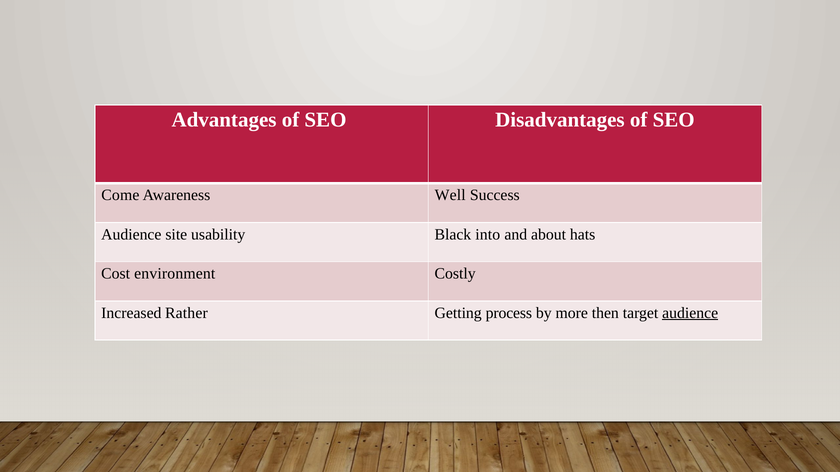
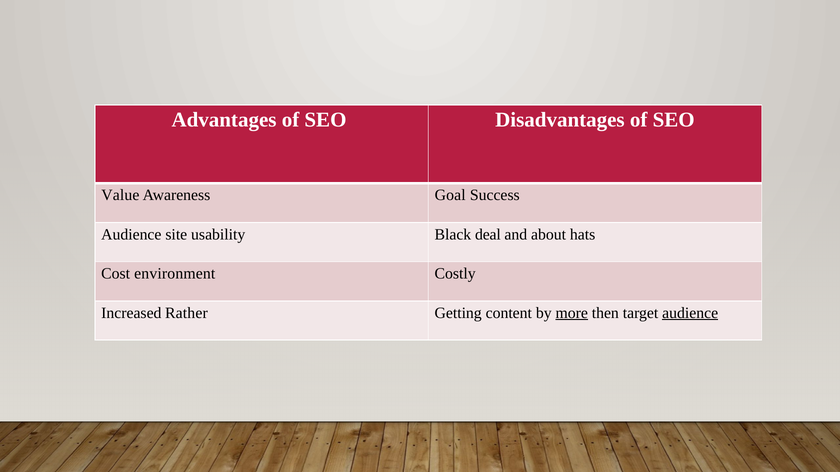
Come: Come -> Value (120, 196)
Well: Well -> Goal (450, 196)
into: into -> deal (488, 235)
process: process -> content (509, 313)
more underline: none -> present (572, 313)
